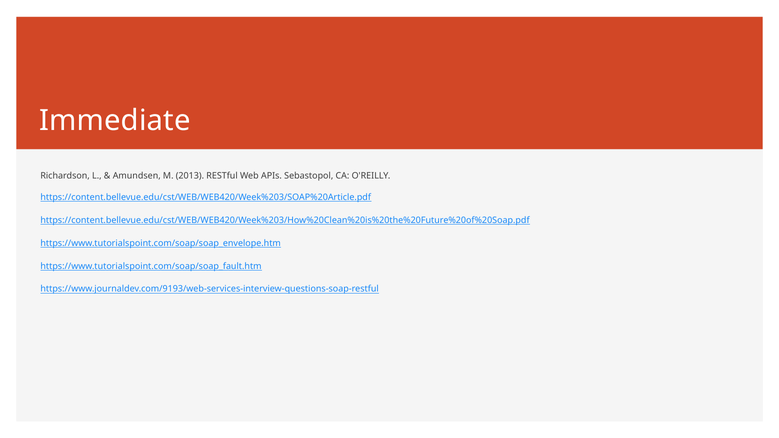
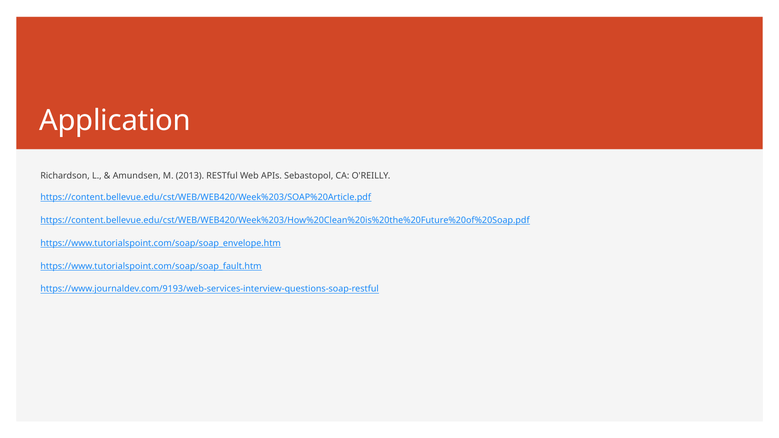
Immediate: Immediate -> Application (115, 121)
